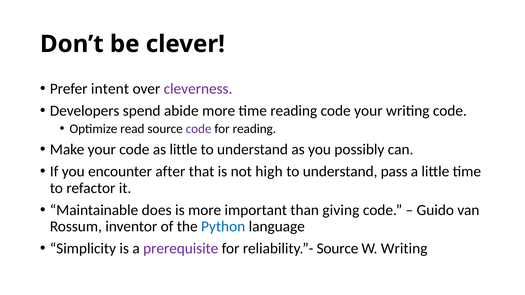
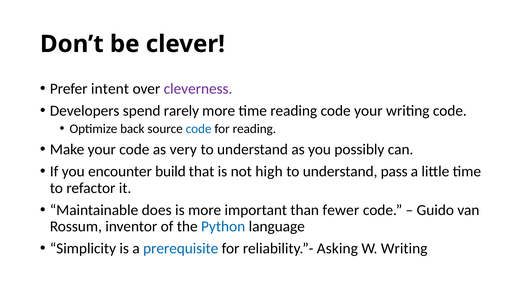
abide: abide -> rarely (181, 111)
read: read -> back (132, 129)
code colour: purple -> blue (199, 129)
as little: little -> very (183, 150)
after: after -> build (170, 172)
giving: giving -> fewer (341, 210)
prerequisite colour: purple -> blue (181, 249)
reliability.”- Source: Source -> Asking (337, 249)
